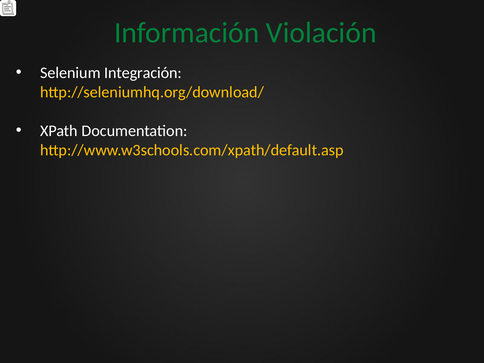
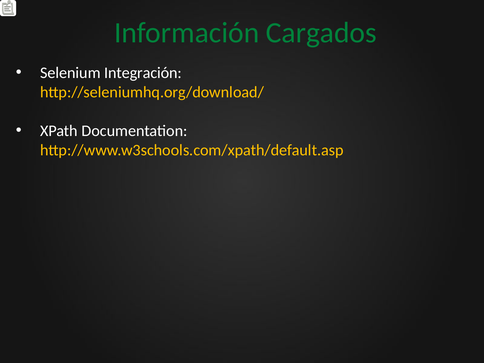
Violación: Violación -> Cargados (321, 33)
